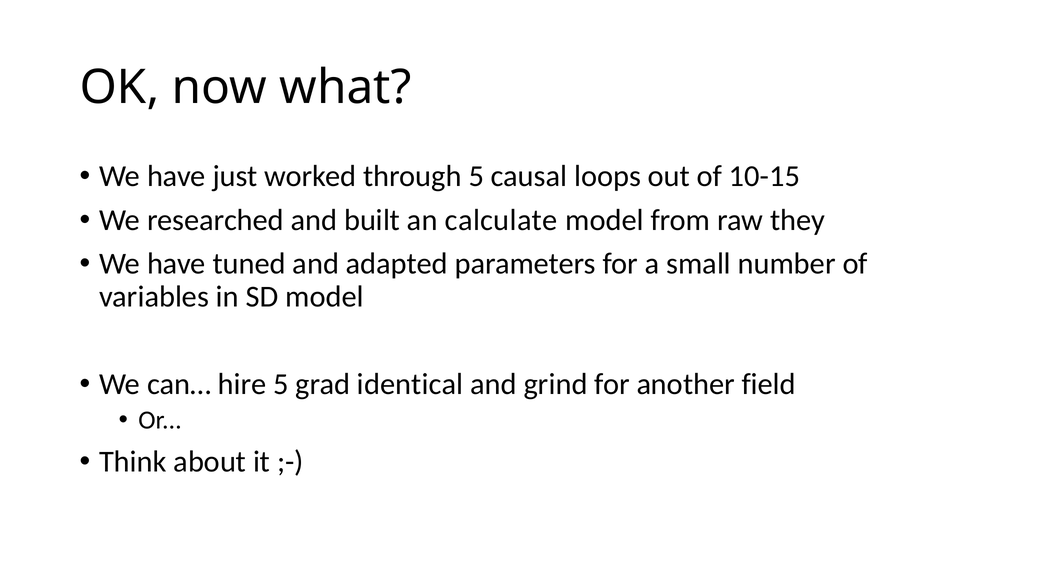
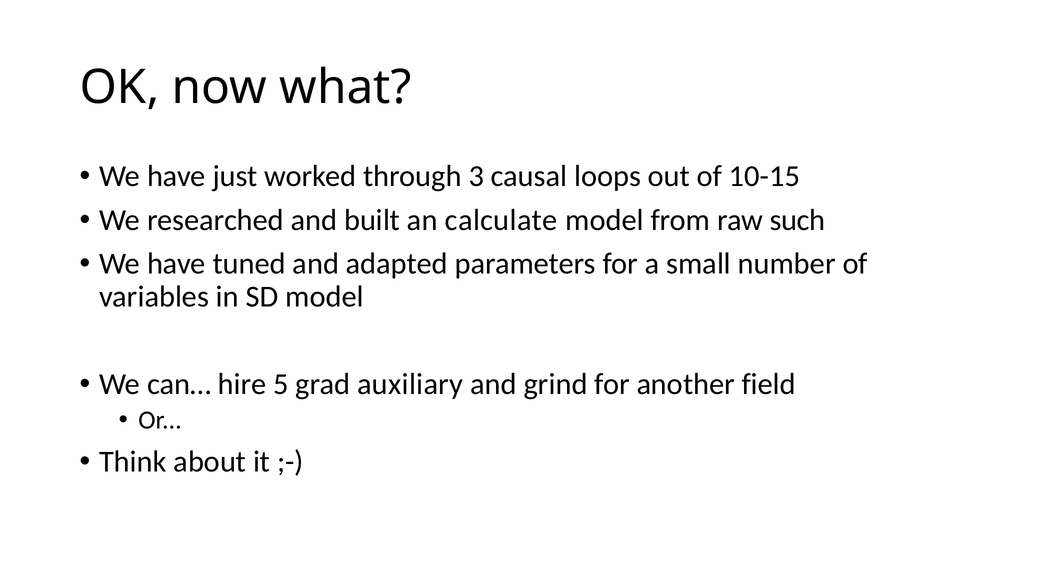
through 5: 5 -> 3 (476, 177)
they: they -> such (798, 220)
identical: identical -> auxiliary (410, 384)
